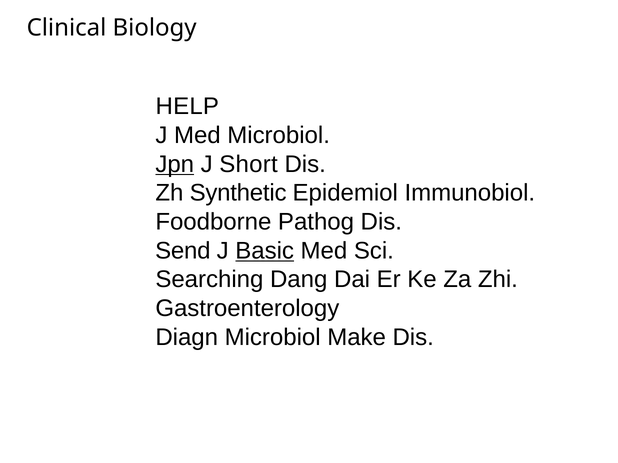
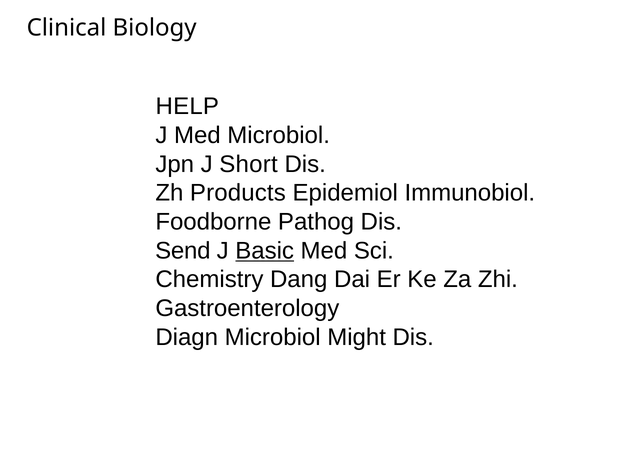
Jpn underline: present -> none (175, 164)
Synthetic: Synthetic -> Products (238, 193)
Searching: Searching -> Chemistry (209, 280)
Make: Make -> Might (357, 338)
